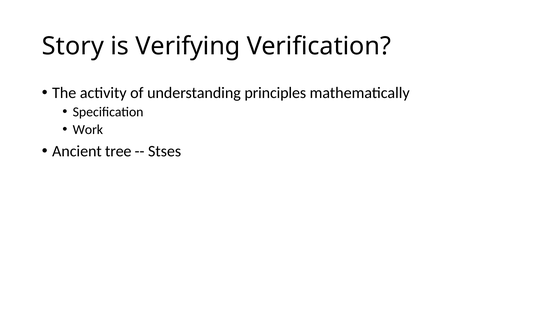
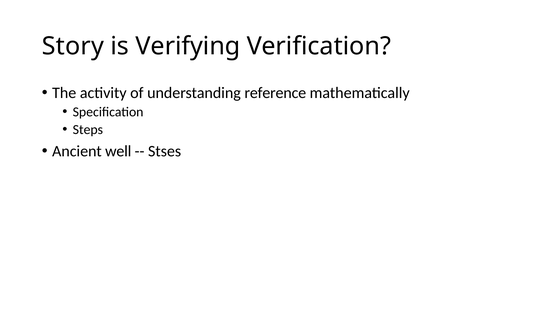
principles: principles -> reference (275, 93)
Work: Work -> Steps (88, 129)
tree: tree -> well (118, 151)
